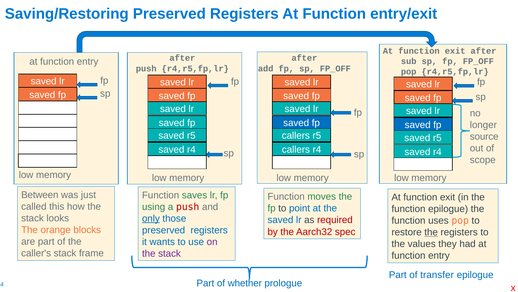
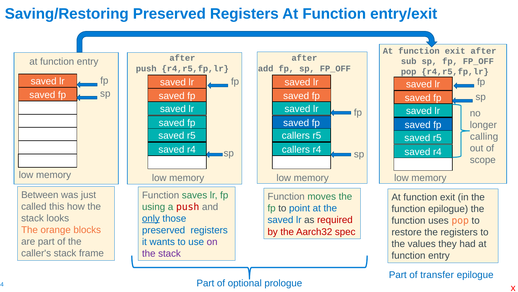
source: source -> calling (484, 136)
the underline: present -> none (431, 232)
whether: whether -> optional (245, 283)
